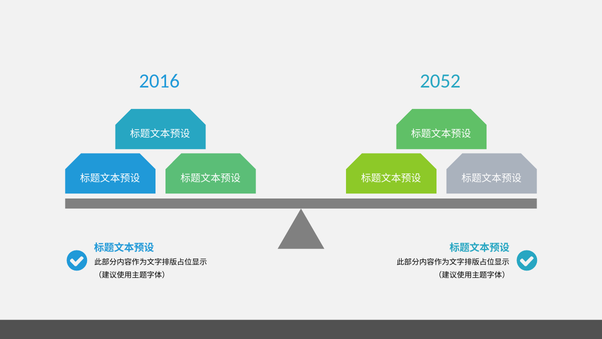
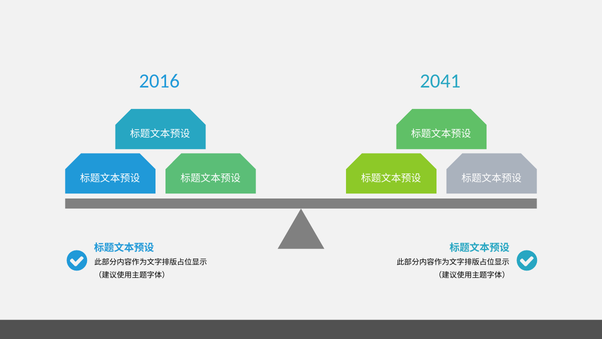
2052: 2052 -> 2041 (440, 81)
